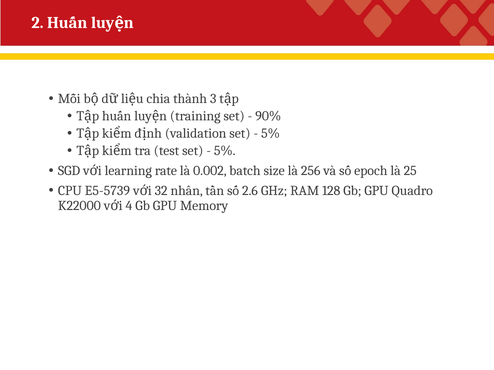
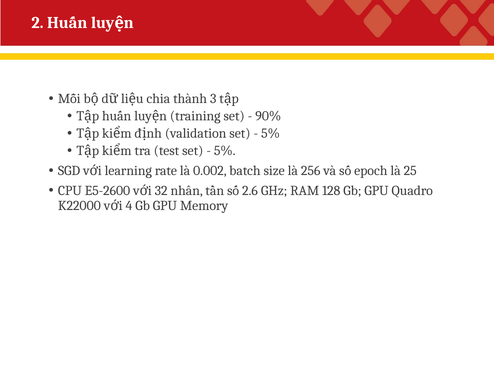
E5-5739: E5-5739 -> E5-2600 (107, 191)
